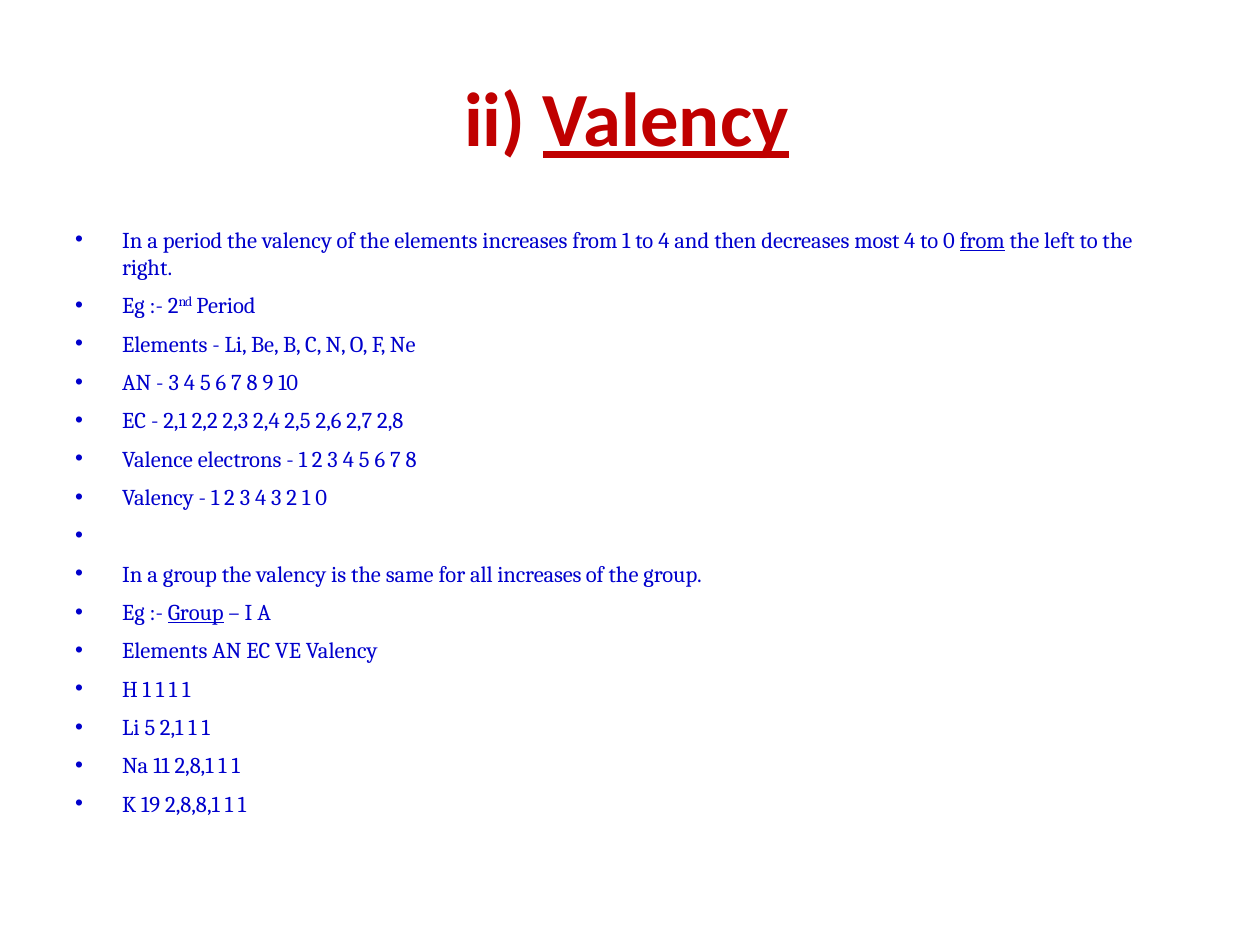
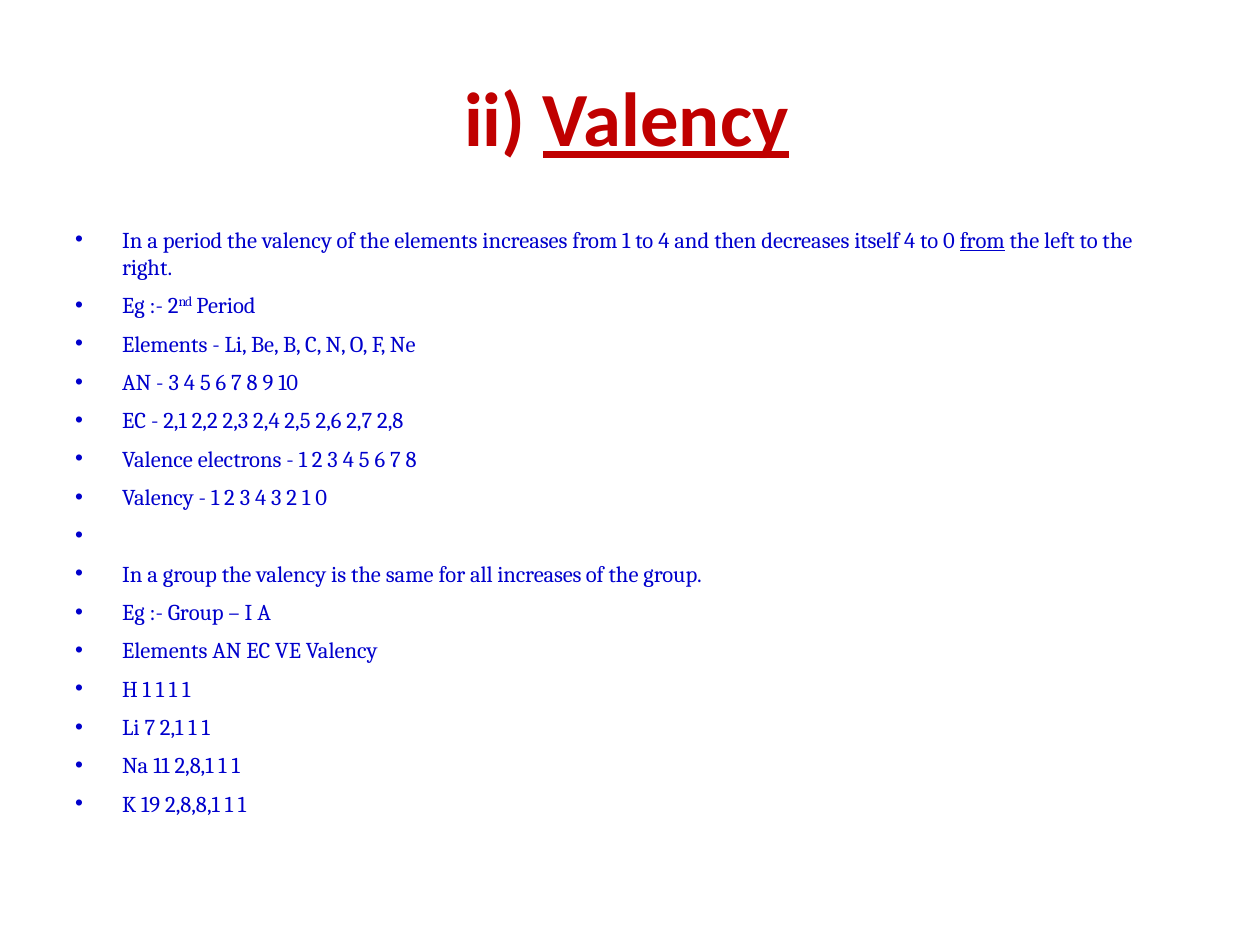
most: most -> itself (877, 241)
Group underline: present -> none (196, 613)
Li 5: 5 -> 7 (150, 728)
